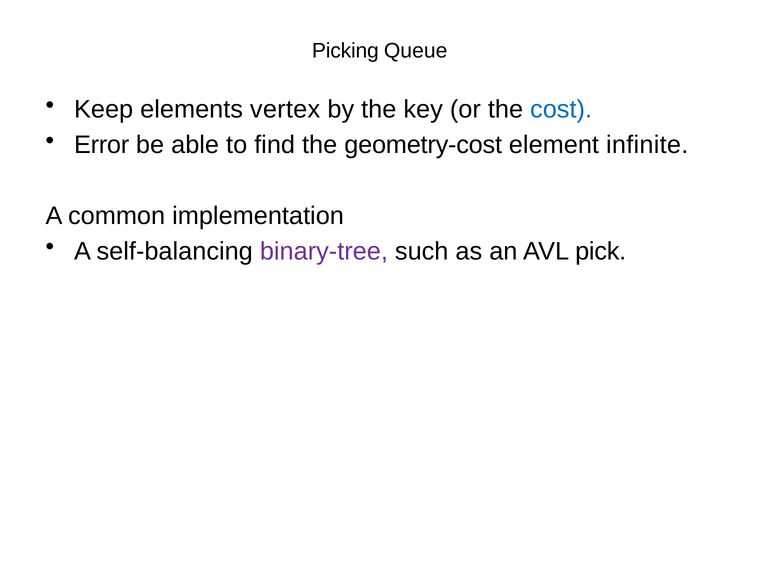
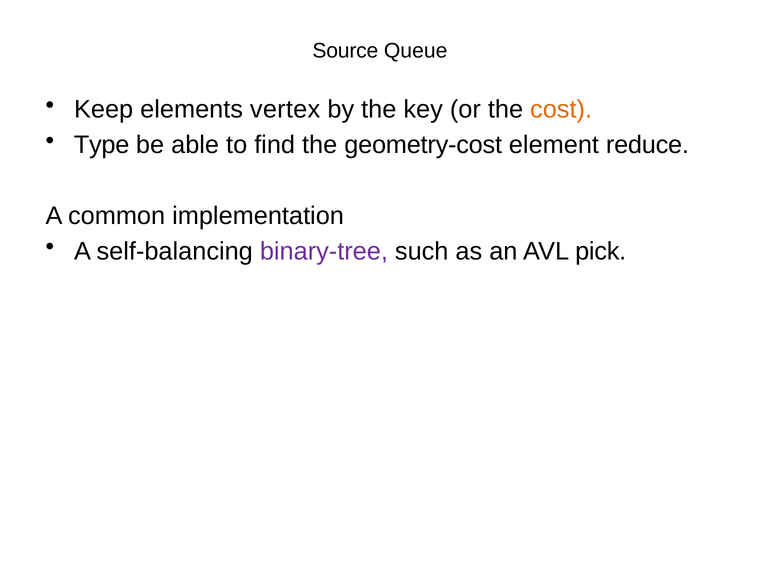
Picking: Picking -> Source (345, 51)
cost colour: blue -> orange (561, 109)
Error: Error -> Type (102, 145)
infinite: infinite -> reduce (647, 145)
